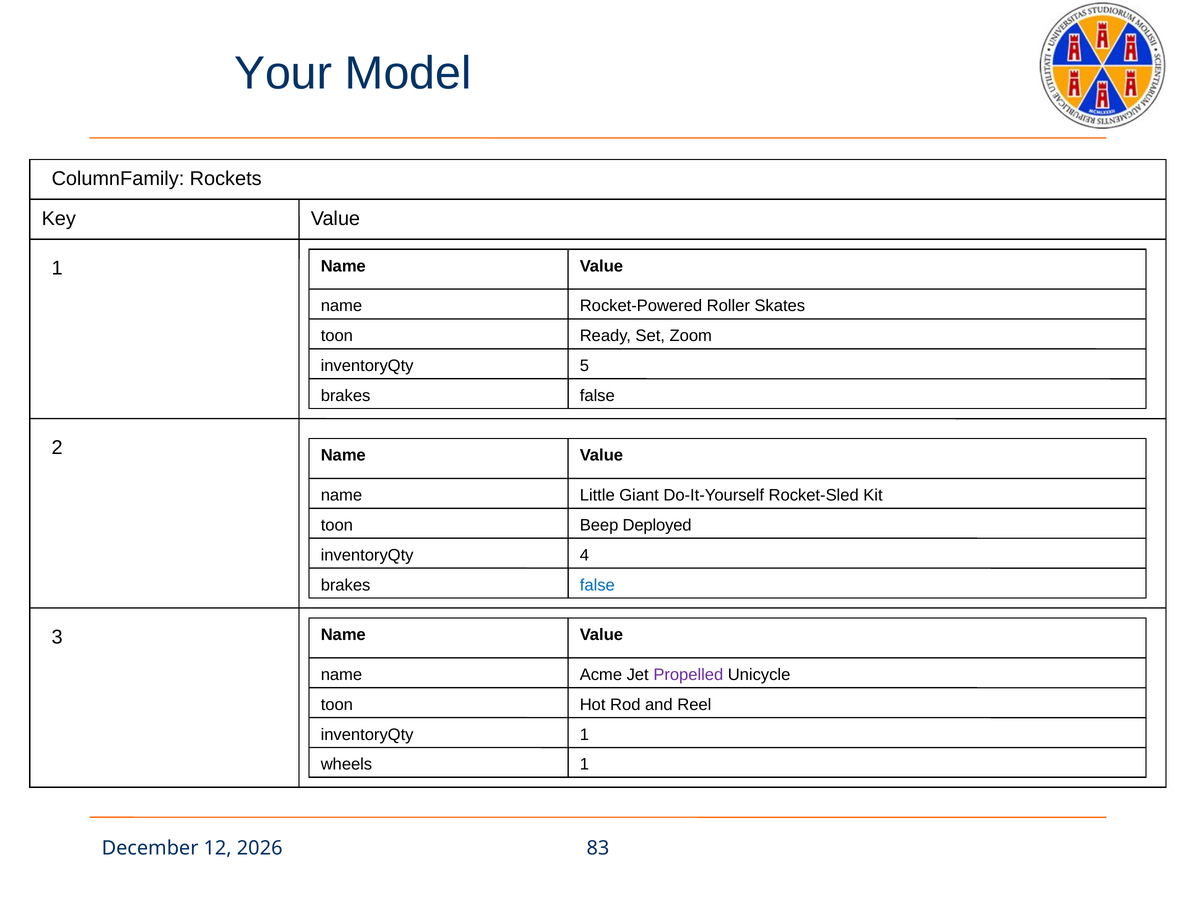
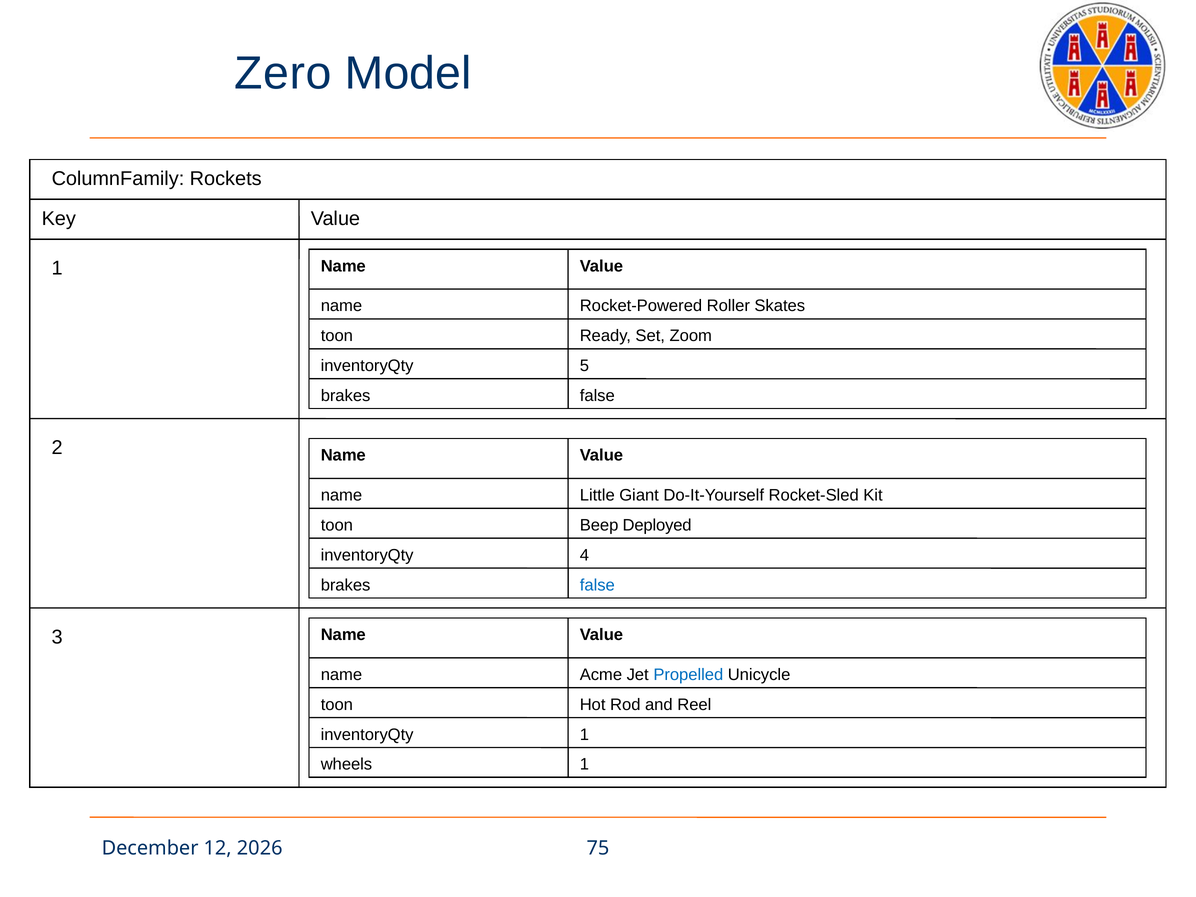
Your: Your -> Zero (283, 73)
Propelled colour: purple -> blue (688, 675)
83: 83 -> 75 (598, 848)
